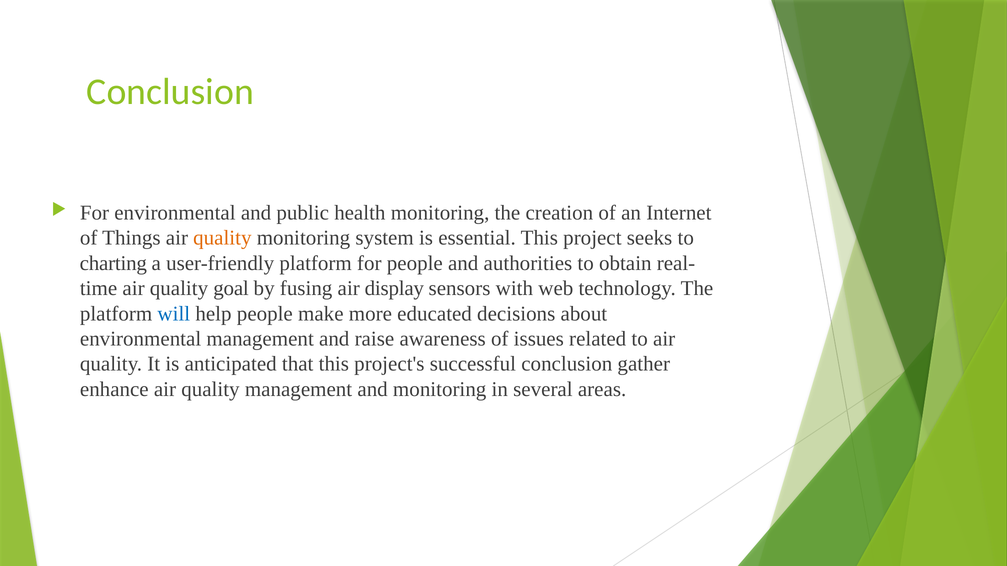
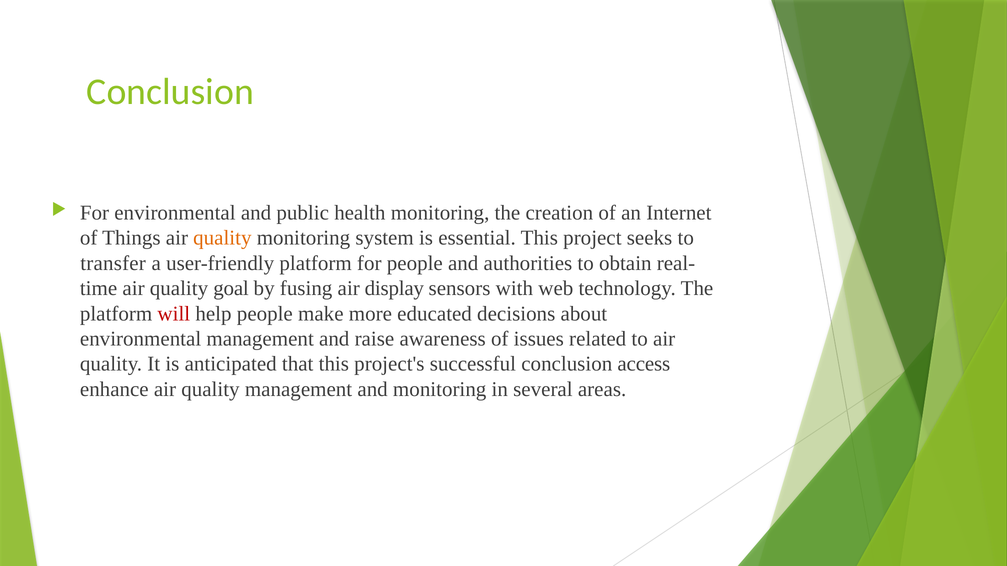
charting: charting -> transfer (113, 263)
will colour: blue -> red (174, 314)
gather: gather -> access (644, 364)
